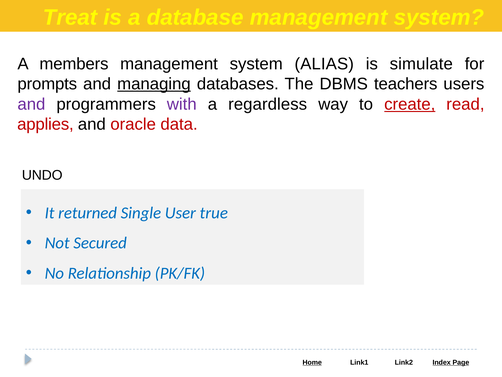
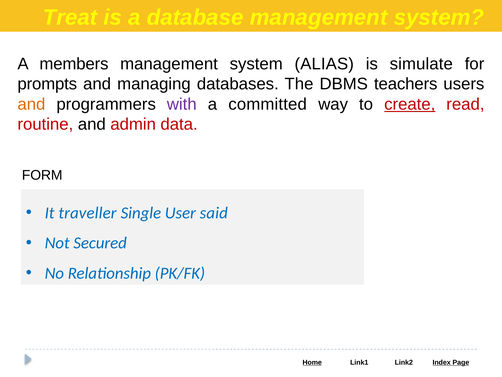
managing underline: present -> none (154, 84)
and colour: purple -> orange (31, 104)
regardless: regardless -> committed (268, 104)
applies: applies -> routine (45, 124)
oracle: oracle -> admin (133, 124)
UNDO: UNDO -> FORM (42, 175)
returned: returned -> traveller (88, 213)
true: true -> said (214, 213)
